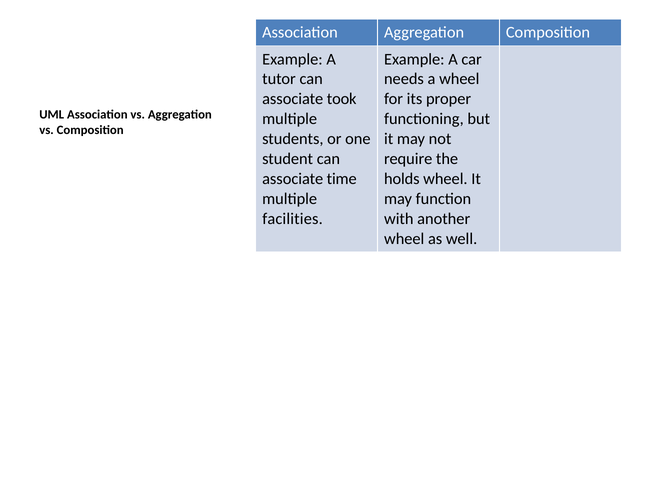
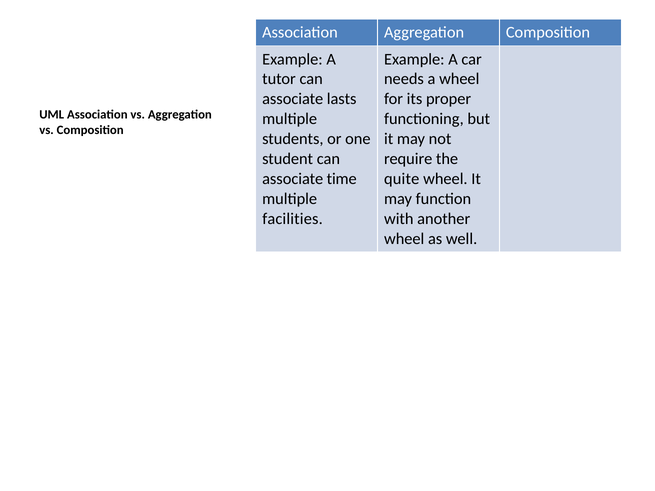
took: took -> lasts (342, 99)
holds: holds -> quite (402, 179)
